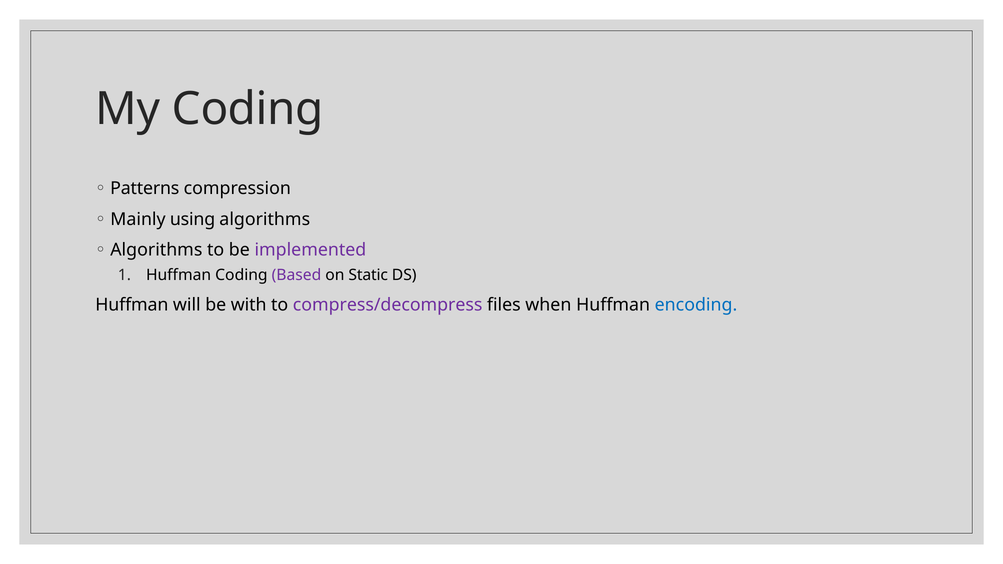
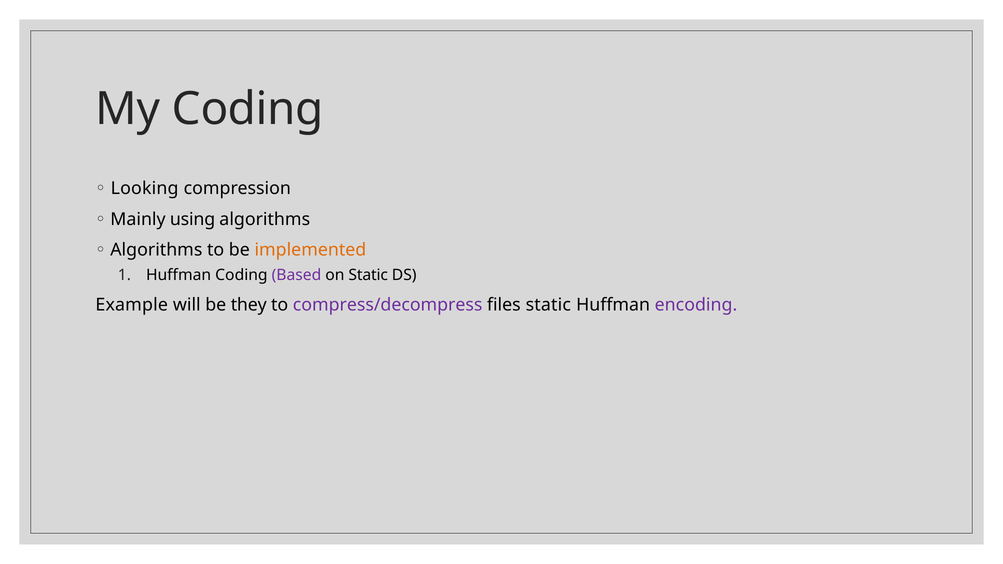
Patterns: Patterns -> Looking (145, 189)
implemented colour: purple -> orange (310, 250)
Huffman: Huffman -> Example (132, 305)
with: with -> they (249, 305)
files when: when -> static (548, 305)
encoding colour: blue -> purple (696, 305)
